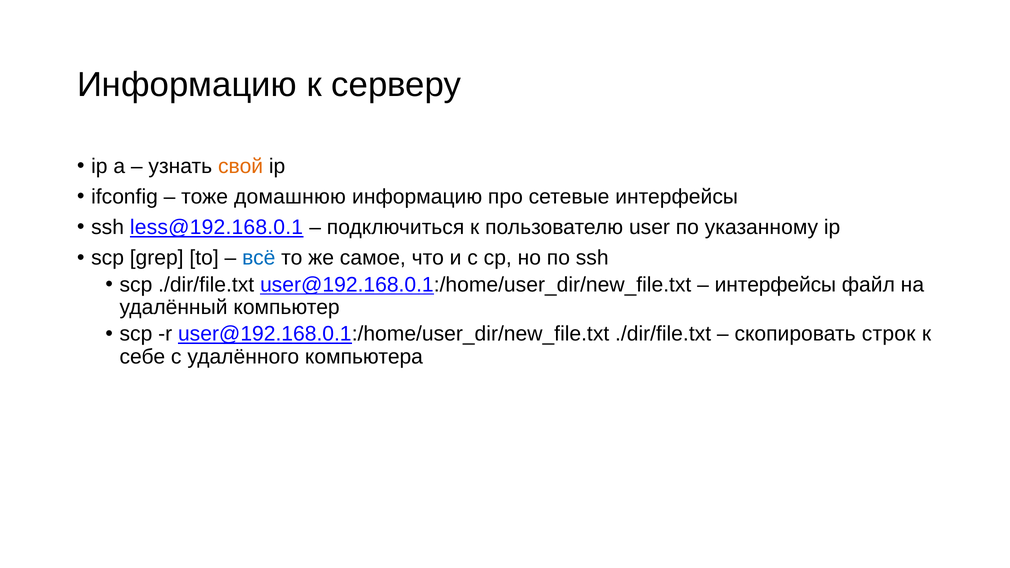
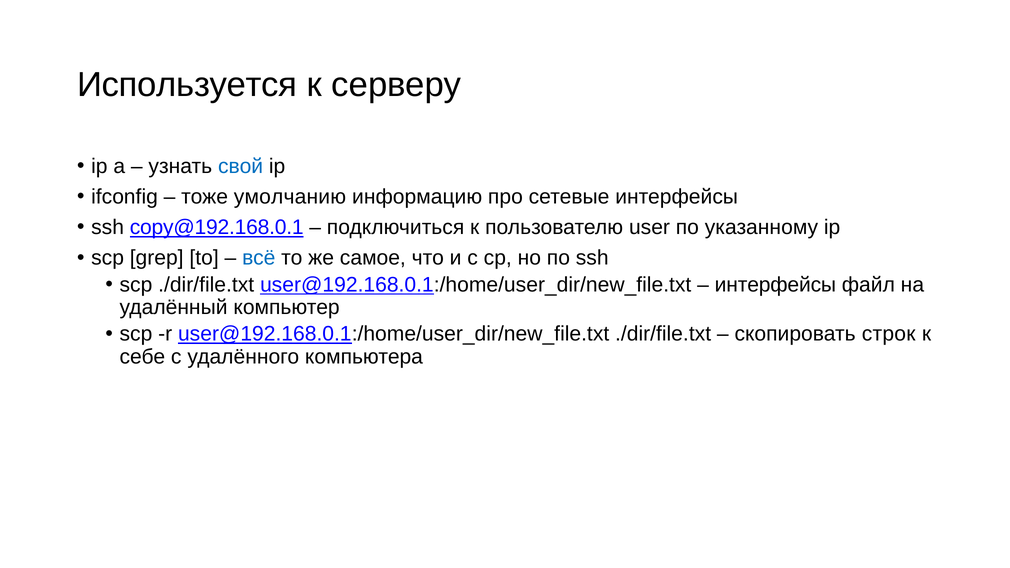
Информацию: Информацию -> Используется (187, 85)
свой colour: orange -> blue (241, 166)
домашнюю: домашнюю -> умолчанию (290, 197)
less@192.168.0.1: less@192.168.0.1 -> copy@192.168.0.1 (217, 227)
